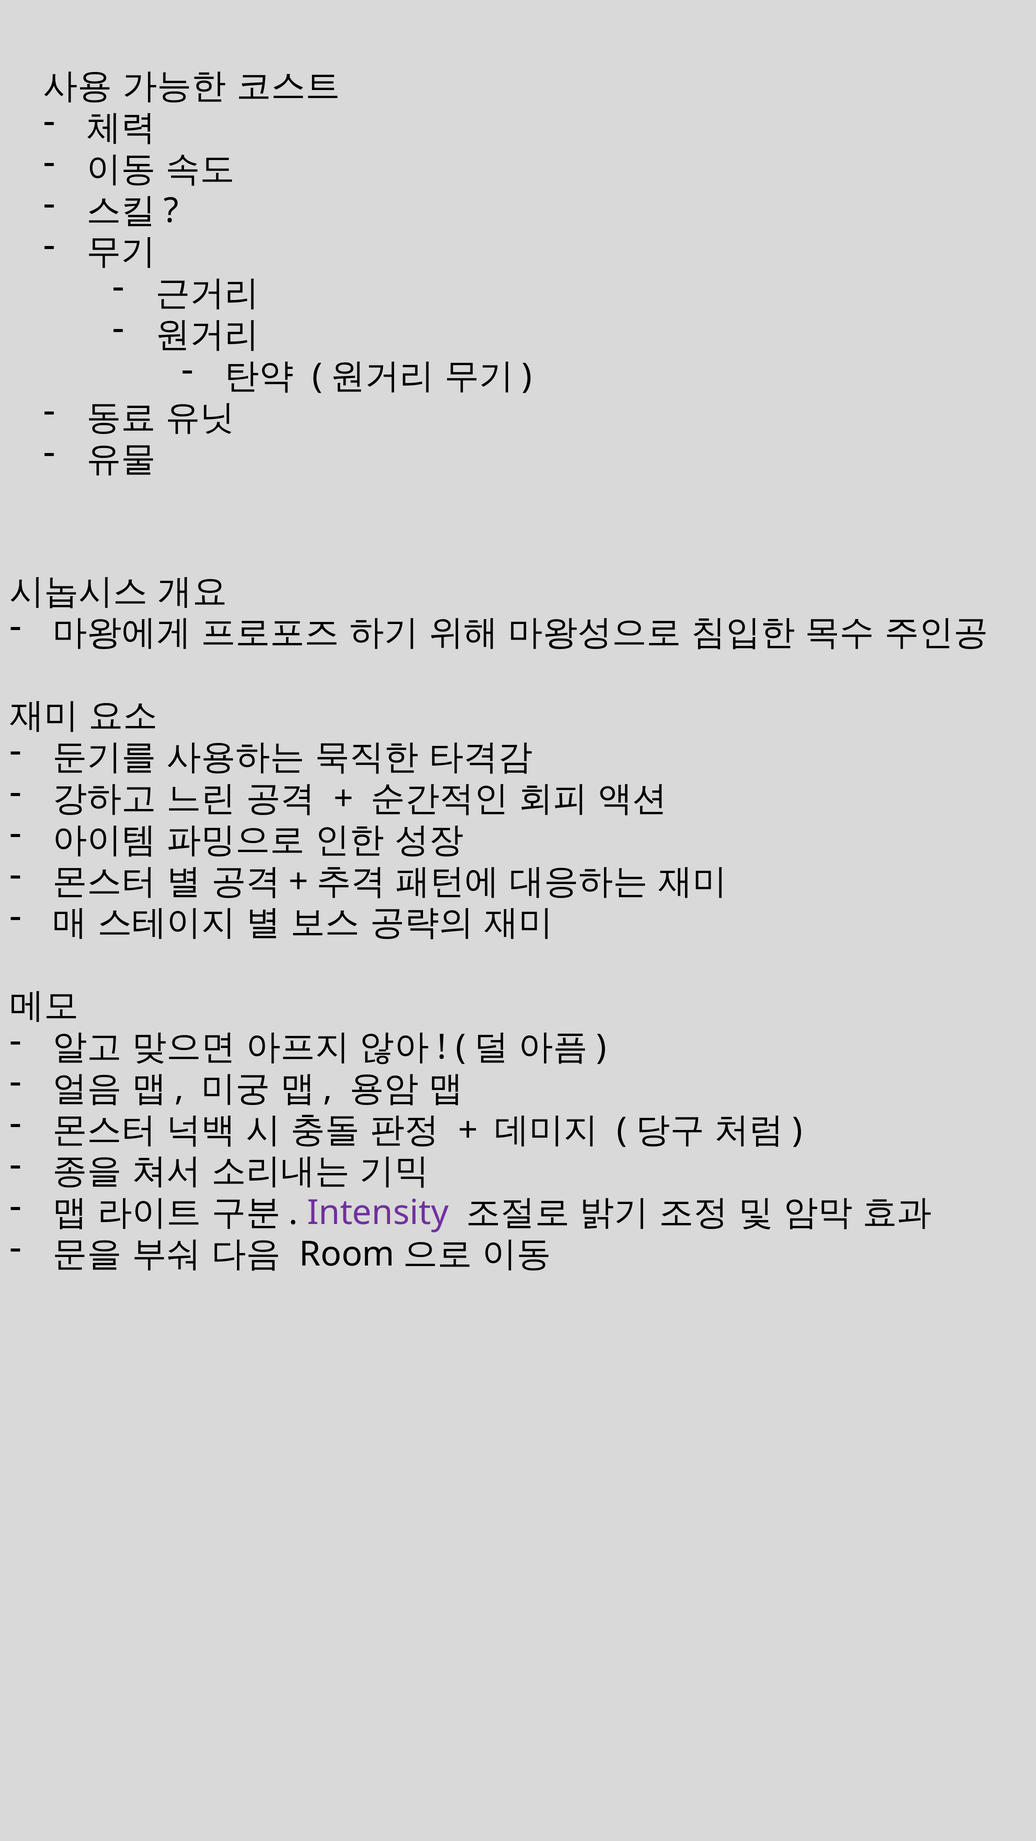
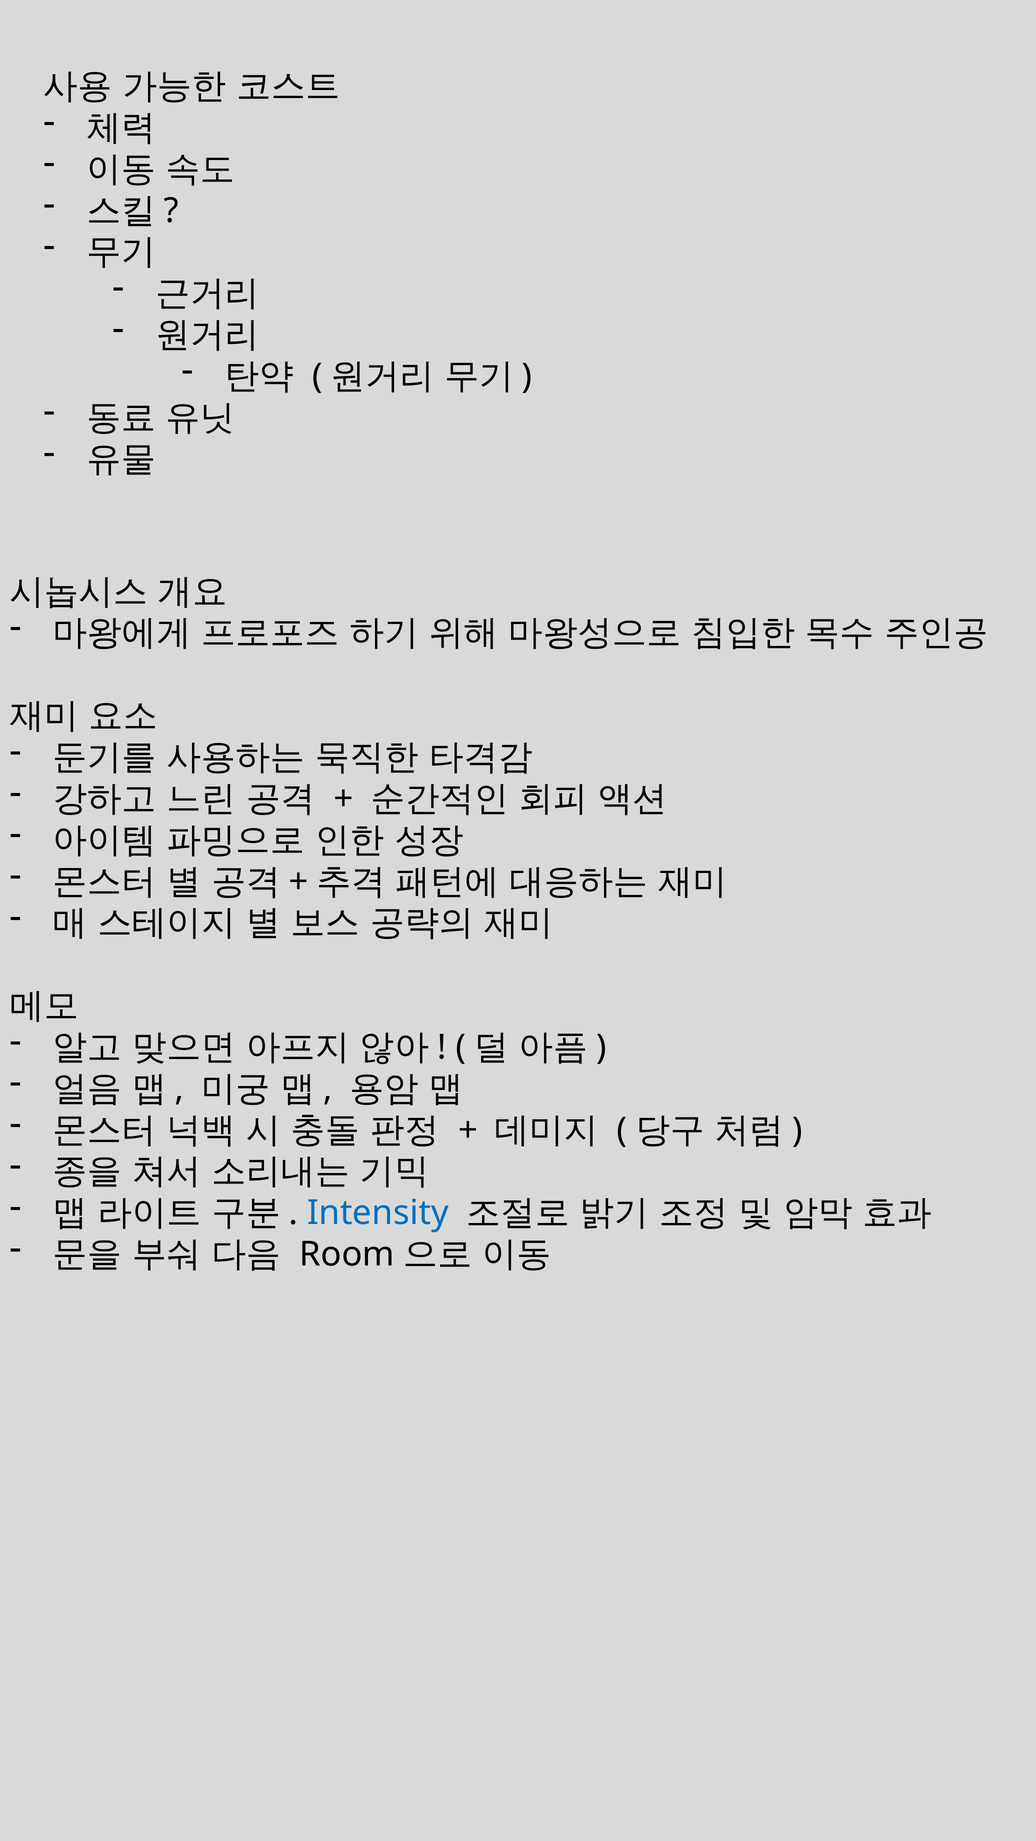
Intensity colour: purple -> blue (378, 1214)
